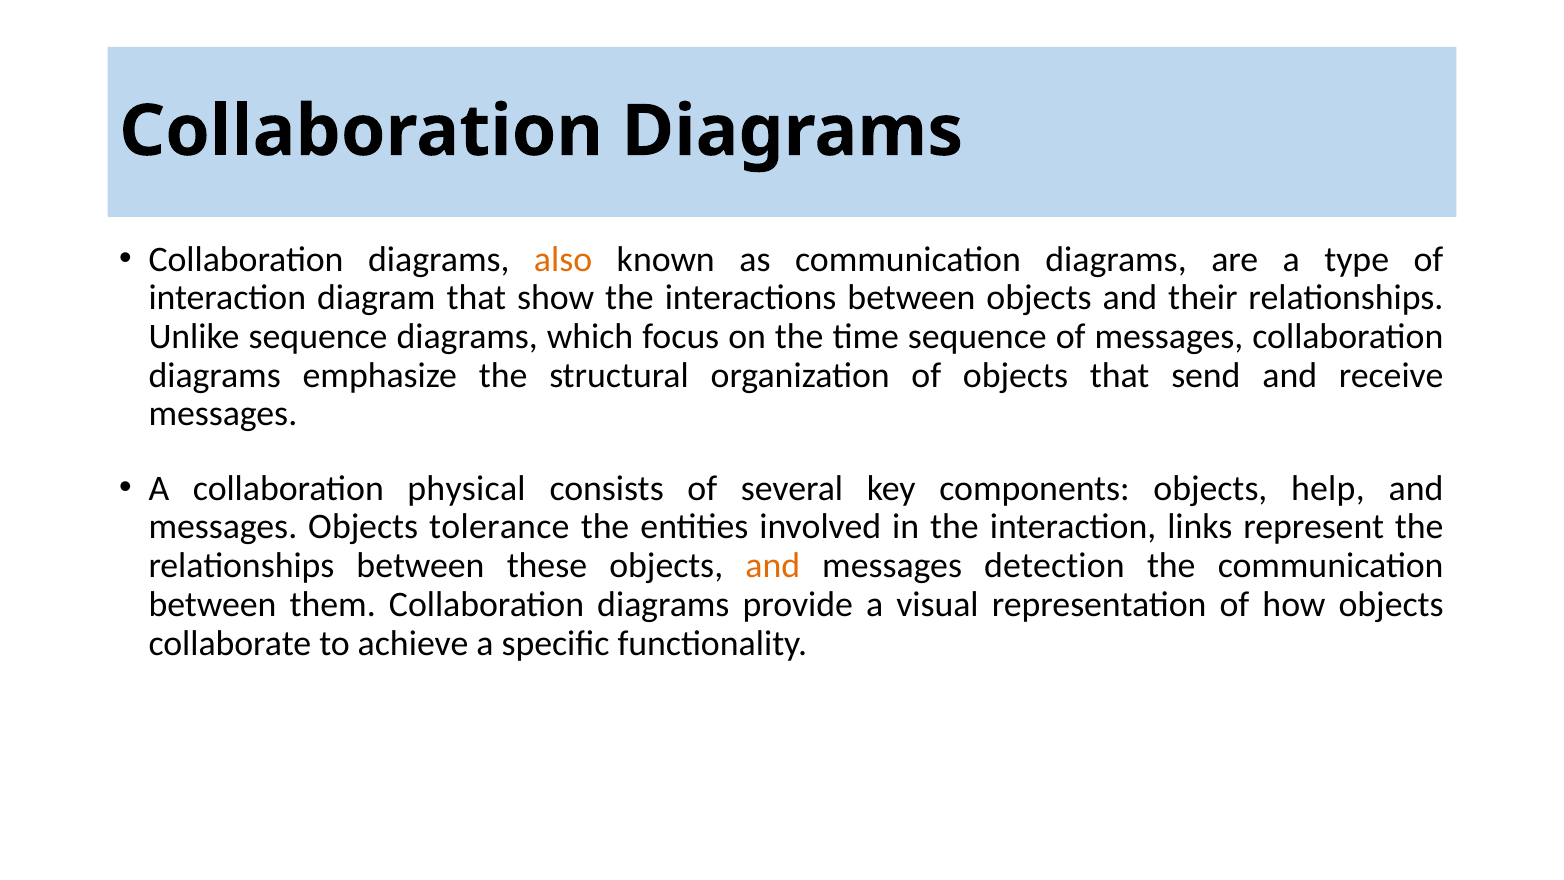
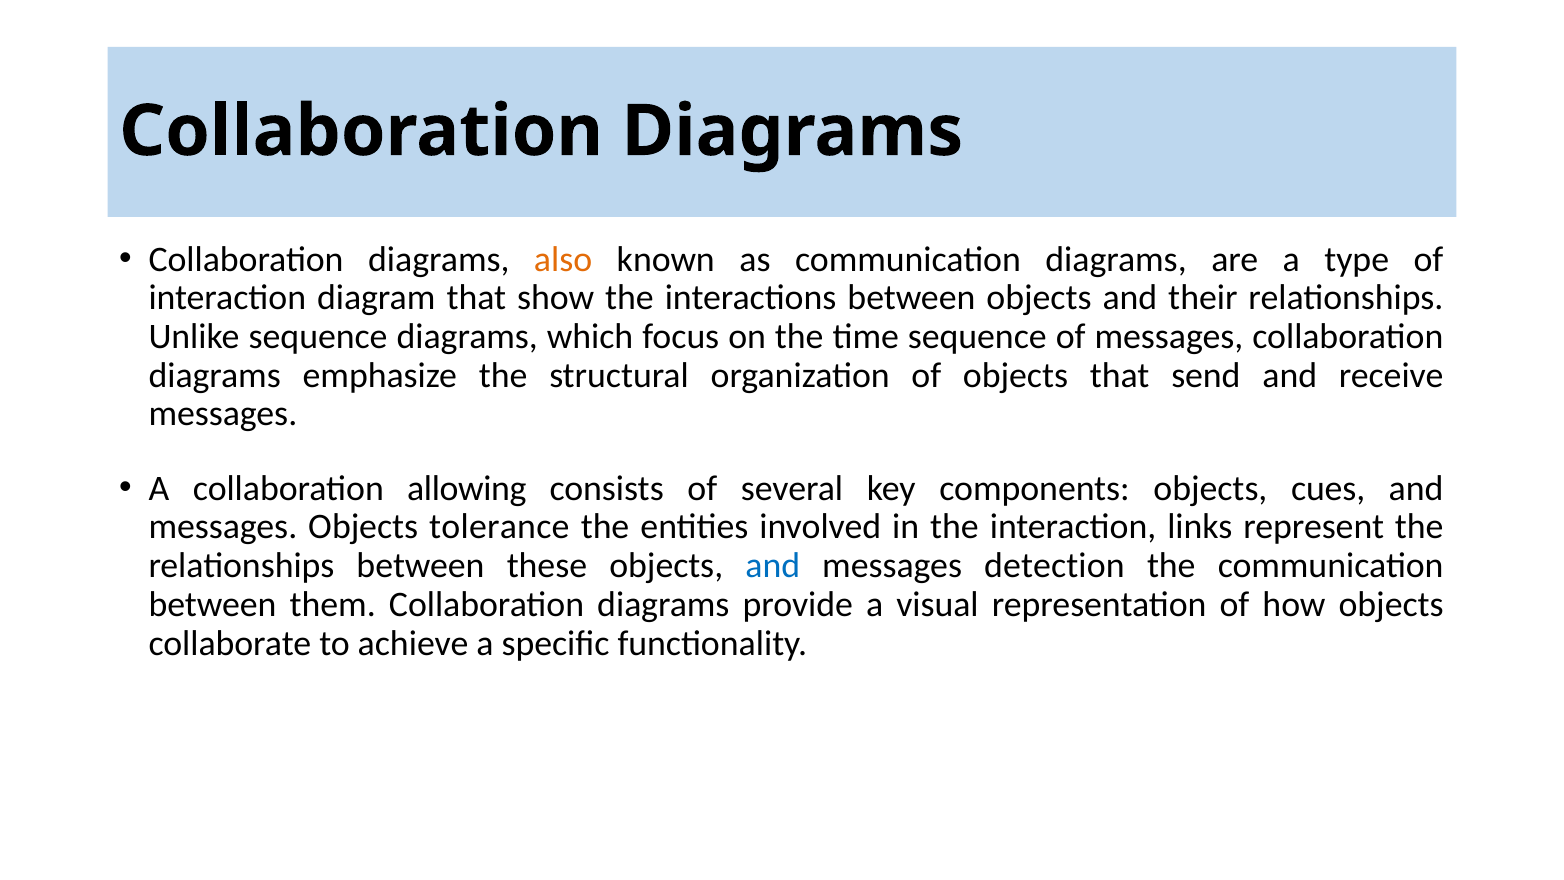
physical: physical -> allowing (467, 488)
help: help -> cues (1328, 488)
and colour: orange -> blue (773, 566)
